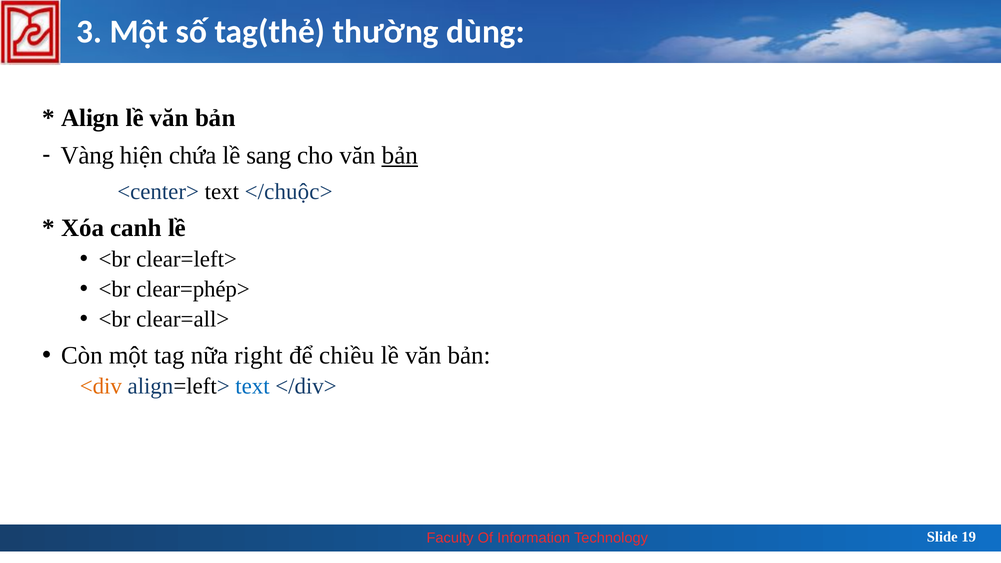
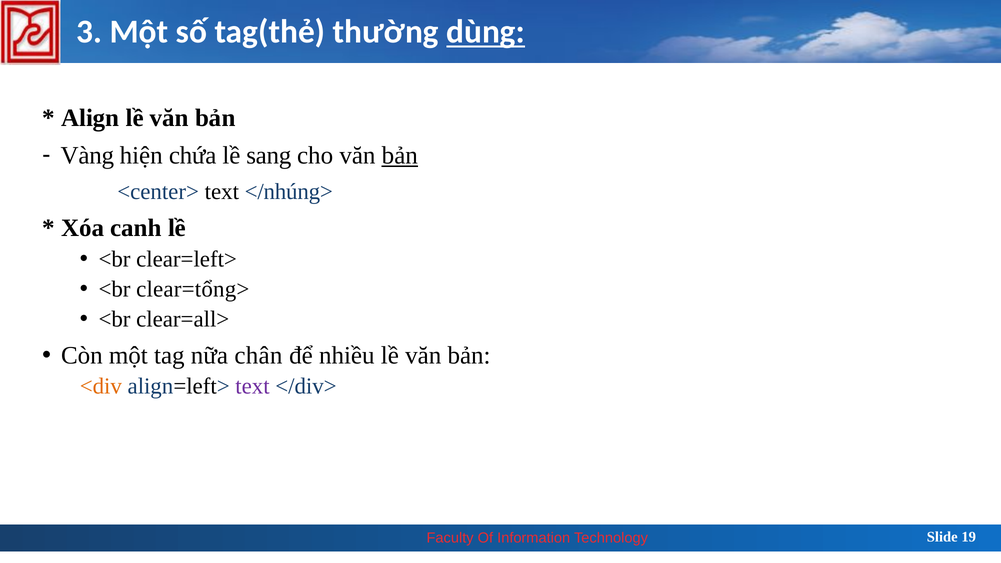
dùng underline: none -> present (486, 32)
</chuộc>: </chuộc> -> </nhúng> (289, 192)
clear=phép>: clear=phép> -> clear=tổng> (193, 289)
right: right -> chân (258, 355)
chiều: chiều -> nhiều (347, 355)
text colour: blue -> purple (253, 386)
